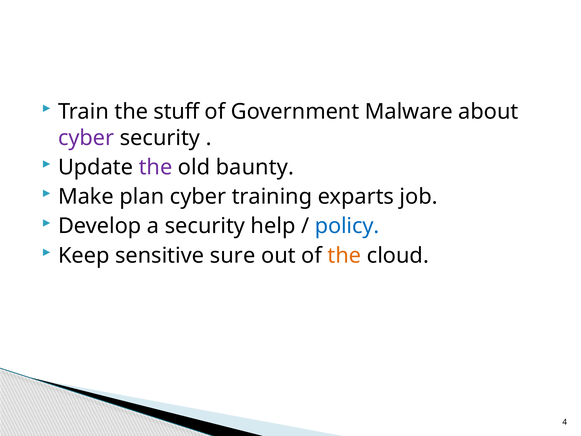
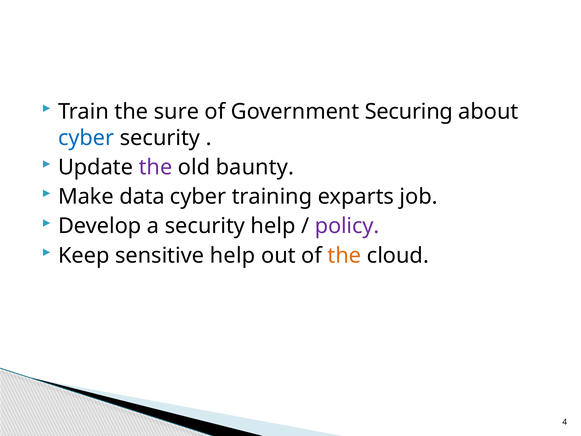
stuff: stuff -> sure (176, 112)
Malware: Malware -> Securing (409, 112)
cyber colour: purple -> blue (86, 138)
plan: plan -> data (142, 197)
policy colour: blue -> purple (347, 226)
sensitive sure: sure -> help (233, 255)
